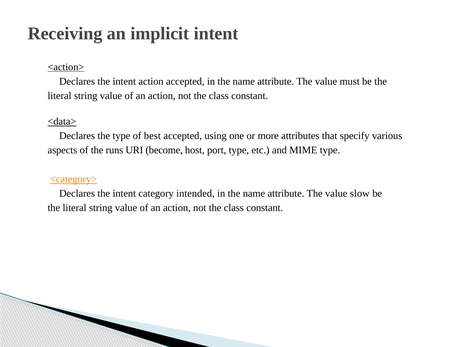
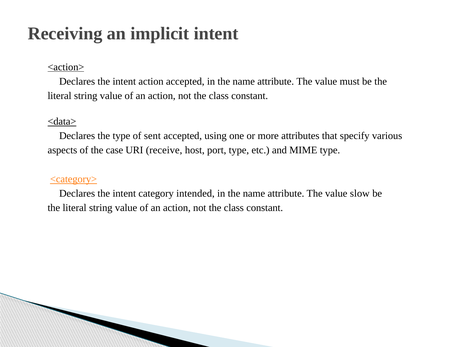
best: best -> sent (152, 136)
runs: runs -> case (114, 150)
become: become -> receive (164, 150)
